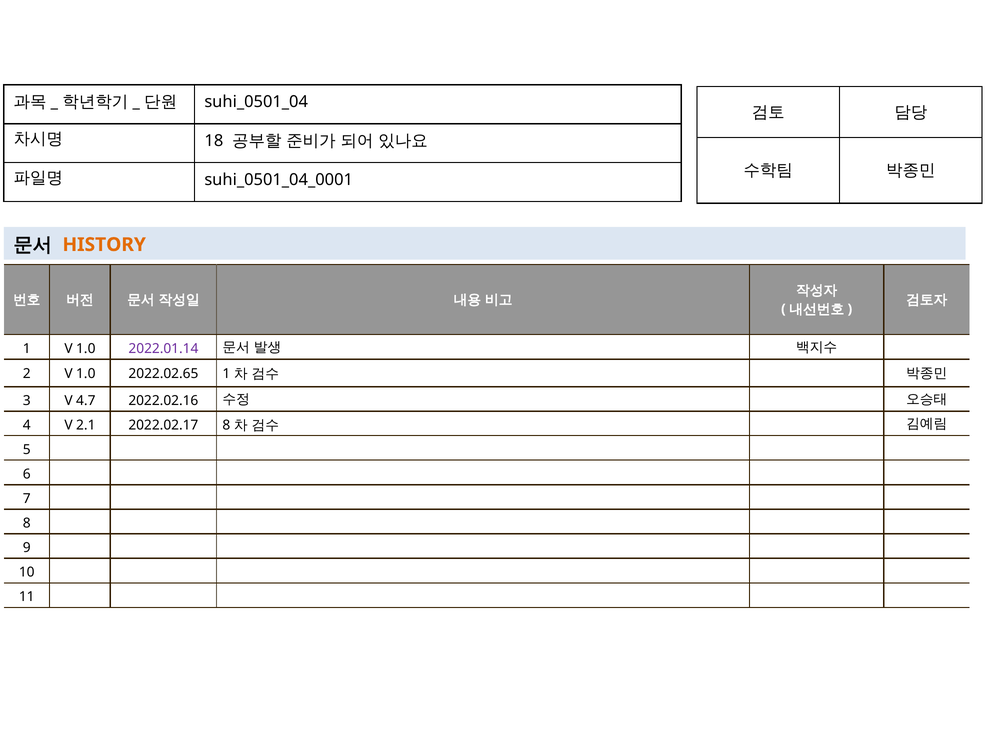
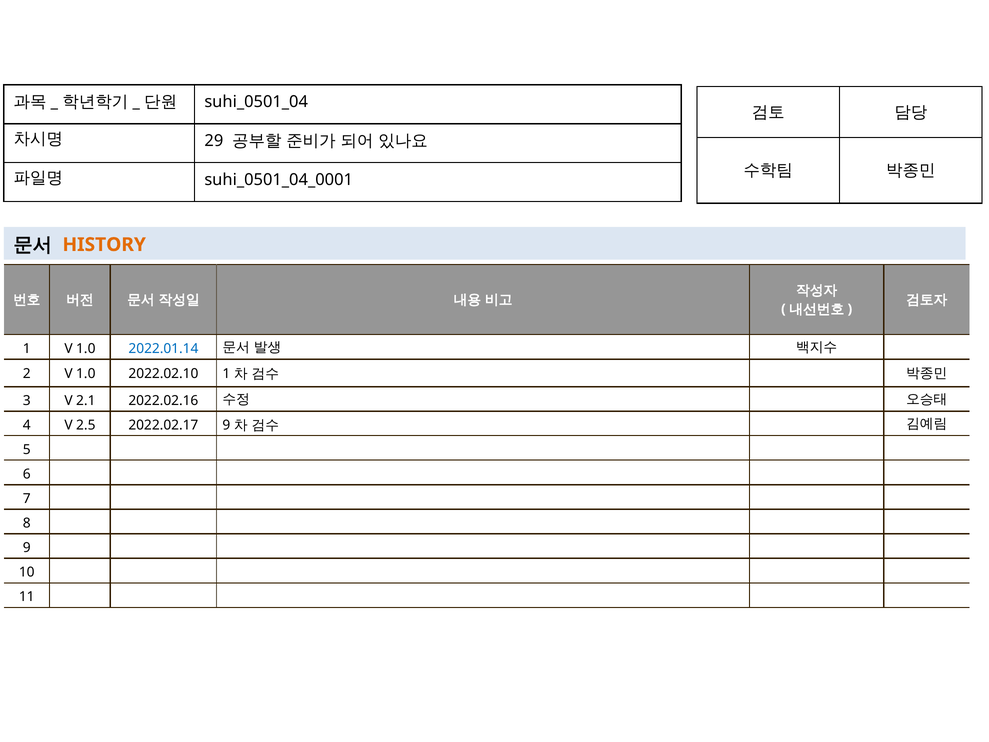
18: 18 -> 29 (214, 141)
2022.01.14 colour: purple -> blue (163, 348)
2022.02.65: 2022.02.65 -> 2022.02.10 (163, 374)
4.7: 4.7 -> 2.1 (86, 401)
2.1: 2.1 -> 2.5 (86, 425)
2022.02.17 8: 8 -> 9 (226, 425)
